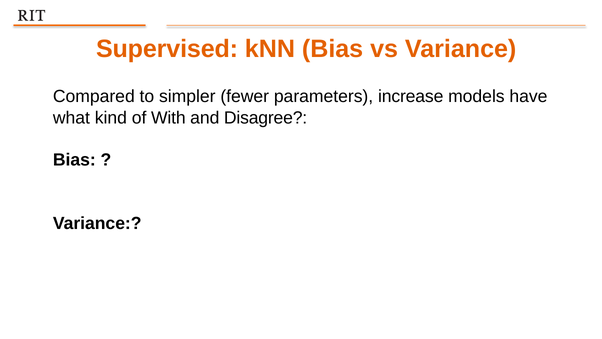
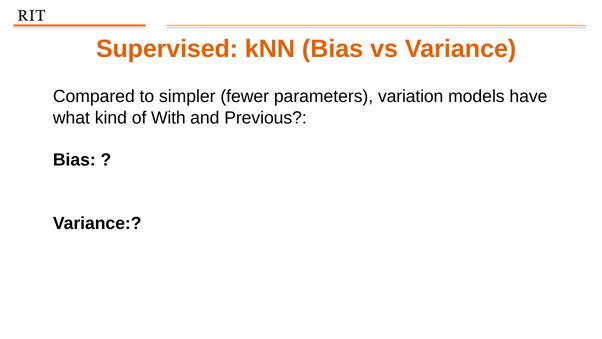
increase: increase -> variation (411, 97)
Disagree: Disagree -> Previous (266, 118)
